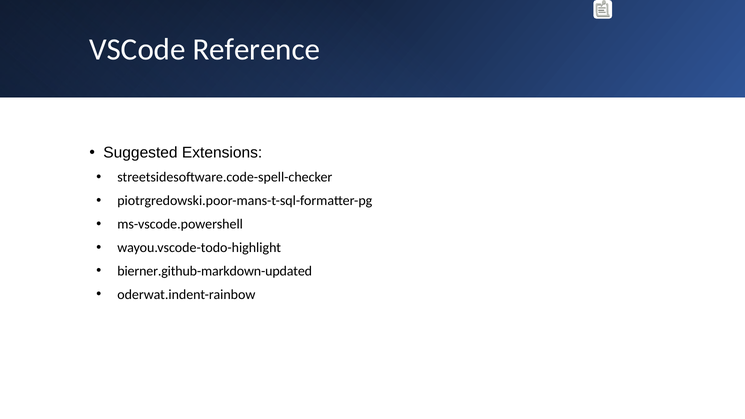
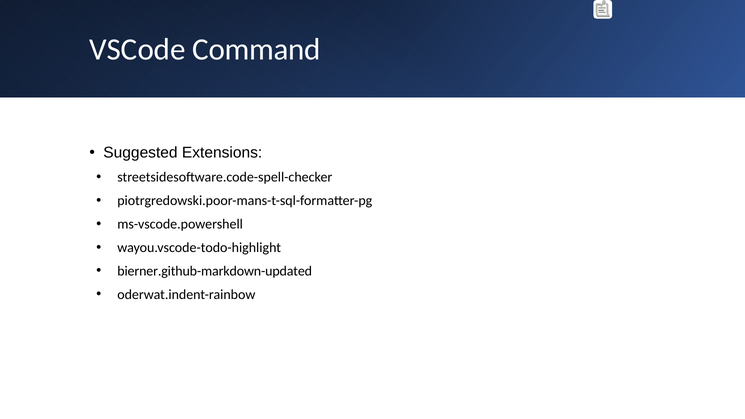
Reference: Reference -> Command (256, 49)
